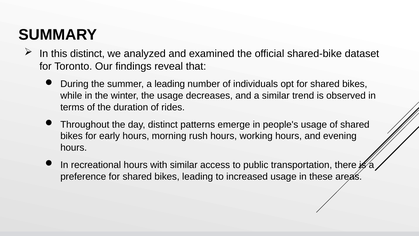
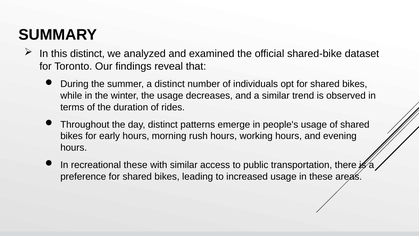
a leading: leading -> distinct (170, 84)
recreational hours: hours -> these (136, 165)
